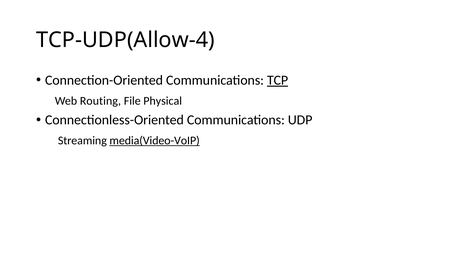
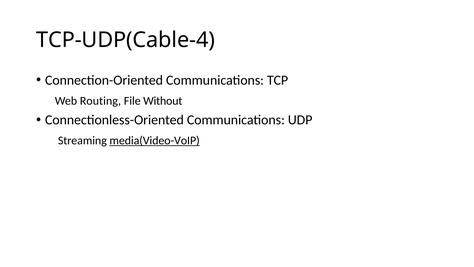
TCP-UDP(Allow-4: TCP-UDP(Allow-4 -> TCP-UDP(Cable-4 (126, 40)
TCP underline: present -> none (278, 80)
Physical: Physical -> Without (163, 101)
